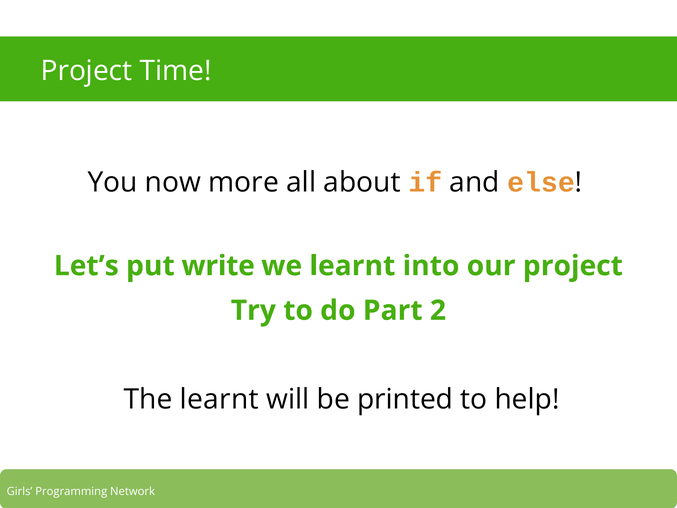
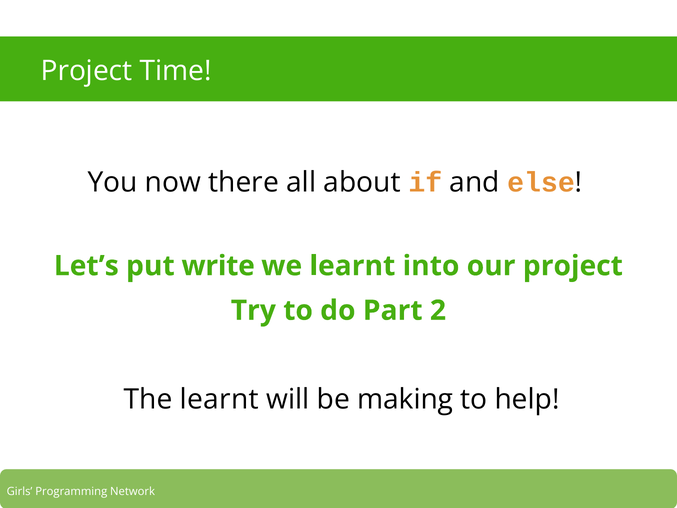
more: more -> there (243, 182)
printed: printed -> making (405, 399)
